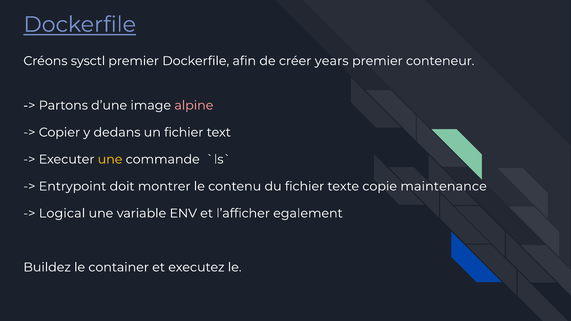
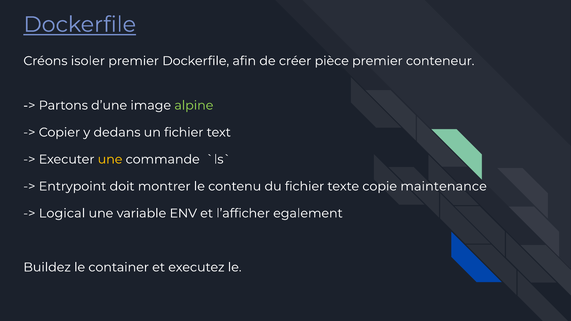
sysctl: sysctl -> isoler (88, 61)
years: years -> pièce (332, 61)
alpine colour: pink -> light green (194, 105)
